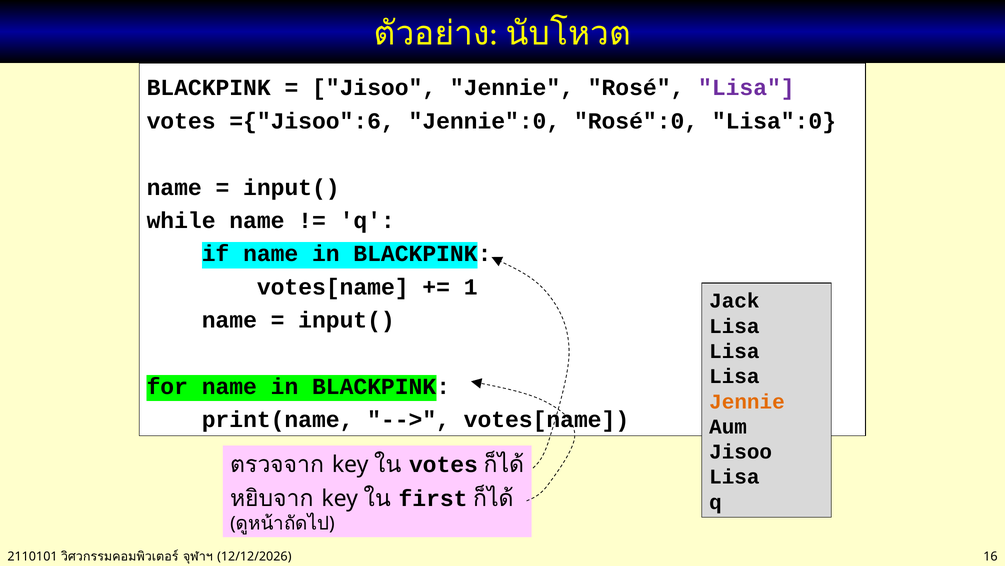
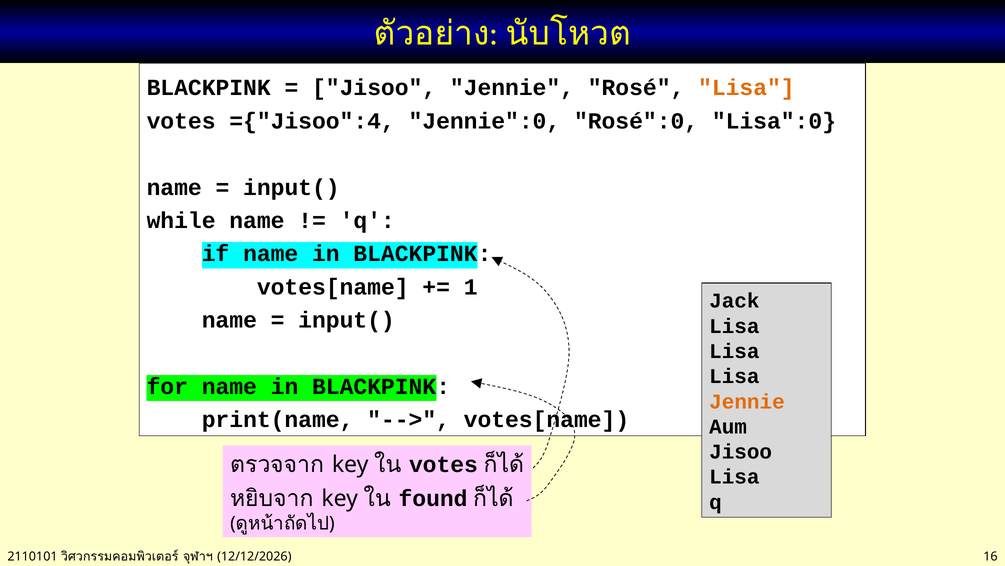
Lisa colour: purple -> orange (746, 88)
={"Jisoo":6: ={"Jisoo":6 -> ={"Jisoo":4 (312, 121)
first: first -> found (433, 498)
